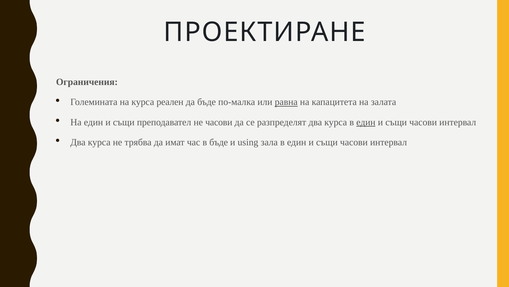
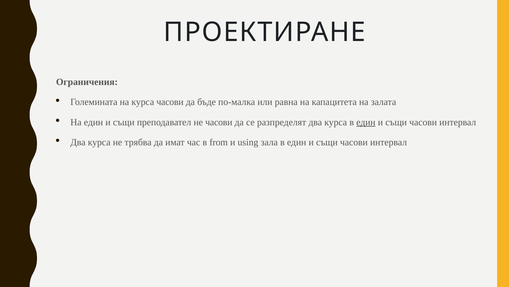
курса реален: реален -> часови (170, 102)
равна underline: present -> none (286, 102)
в бъде: бъде -> from (219, 142)
